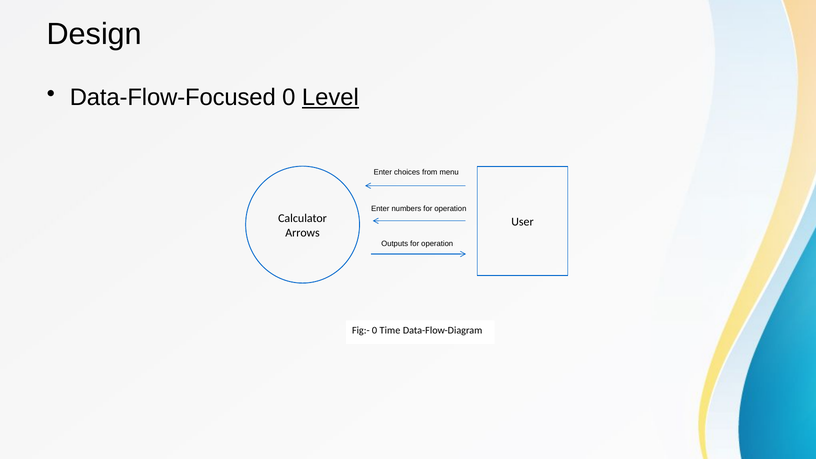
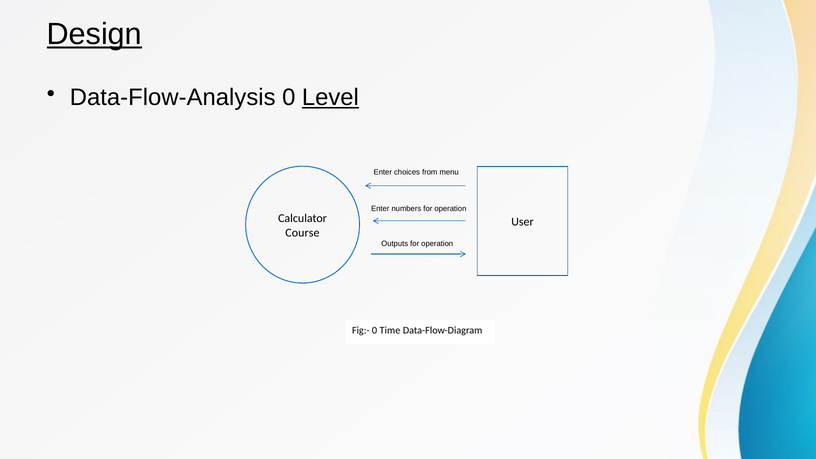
Design underline: none -> present (94, 34)
Data-Flow-Focused: Data-Flow-Focused -> Data-Flow-Analysis (173, 98)
Arrows: Arrows -> Course (302, 233)
